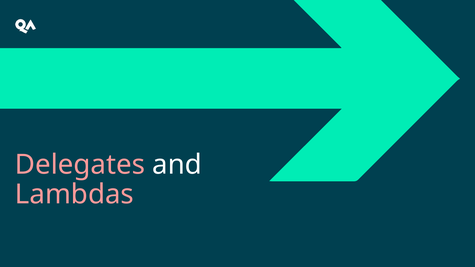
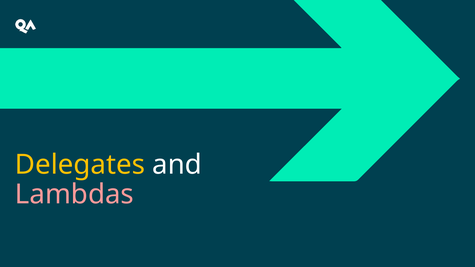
Delegates colour: pink -> yellow (80, 165)
